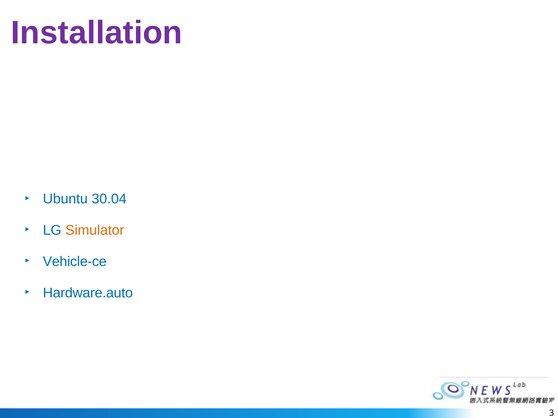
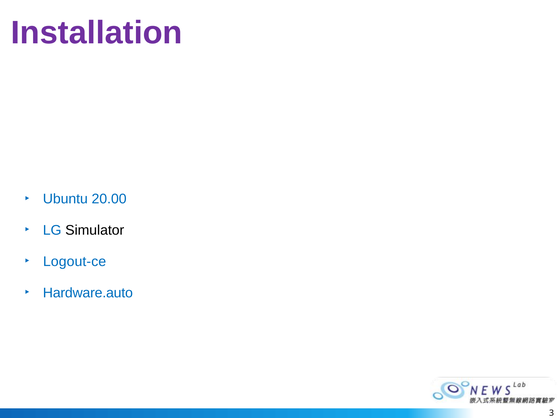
30.04: 30.04 -> 20.00 (109, 199)
Simulator colour: orange -> black (95, 231)
Vehicle-ce: Vehicle-ce -> Logout-ce (75, 262)
